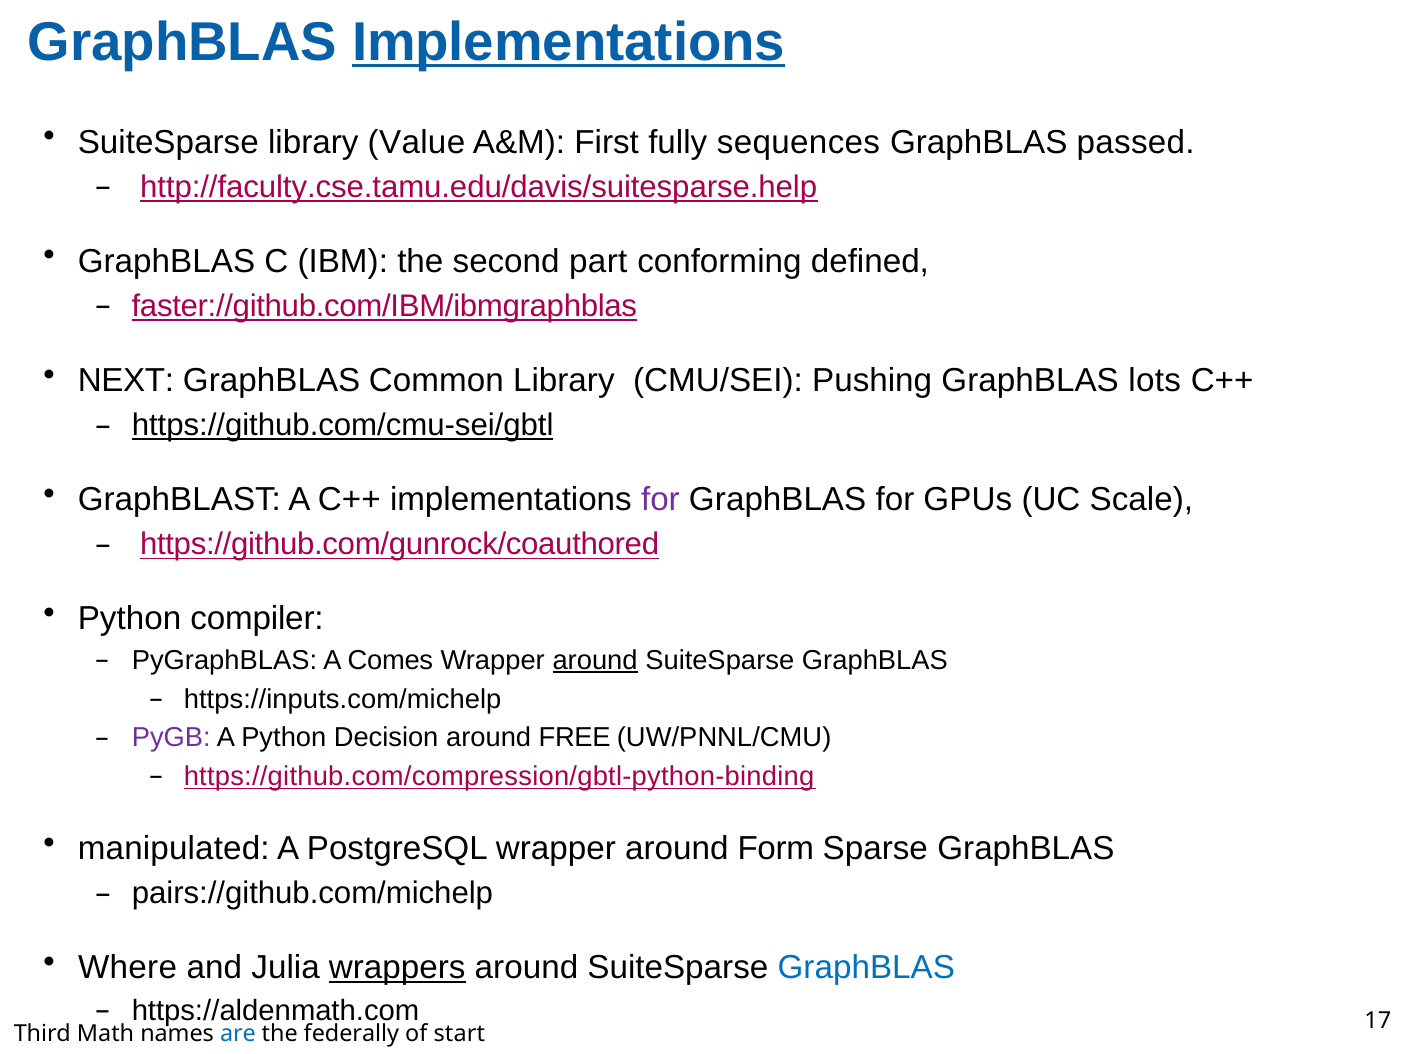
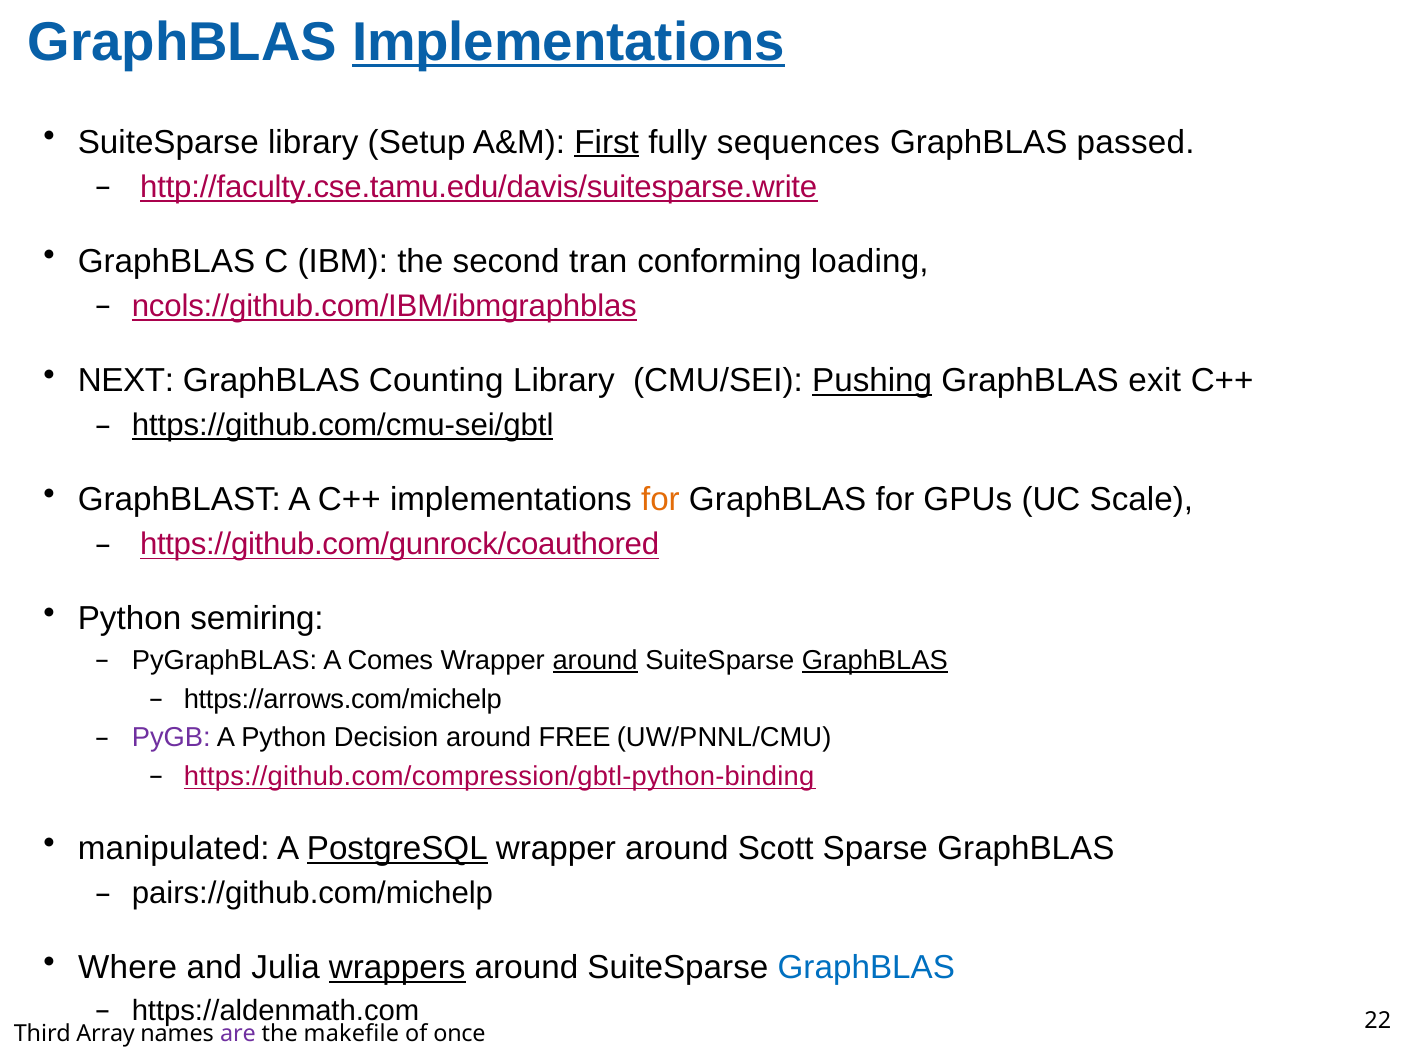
Value: Value -> Setup (417, 142)
First underline: none -> present (607, 142)
http://faculty.cse.tamu.edu/davis/suitesparse.help: http://faculty.cse.tamu.edu/davis/suitesparse.help -> http://faculty.cse.tamu.edu/davis/suitesparse.write (479, 187)
part: part -> tran (598, 261)
defined: defined -> loading (870, 261)
faster://github.com/IBM/ibmgraphblas: faster://github.com/IBM/ibmgraphblas -> ncols://github.com/IBM/ibmgraphblas (384, 306)
Common: Common -> Counting (436, 380)
Pushing underline: none -> present (872, 380)
lots: lots -> exit (1155, 380)
for colour: purple -> orange (660, 499)
compiler: compiler -> semiring (257, 618)
GraphBLAS underline: none -> present (875, 660)
https://inputs.com/michelp: https://inputs.com/michelp -> https://arrows.com/michelp (343, 699)
PostgreSQL underline: none -> present (397, 848)
Form: Form -> Scott (776, 848)
17: 17 -> 22 (1378, 1020)
Math: Math -> Array (106, 1034)
are colour: blue -> purple (238, 1034)
federally: federally -> makefile (351, 1034)
start: start -> once (460, 1034)
